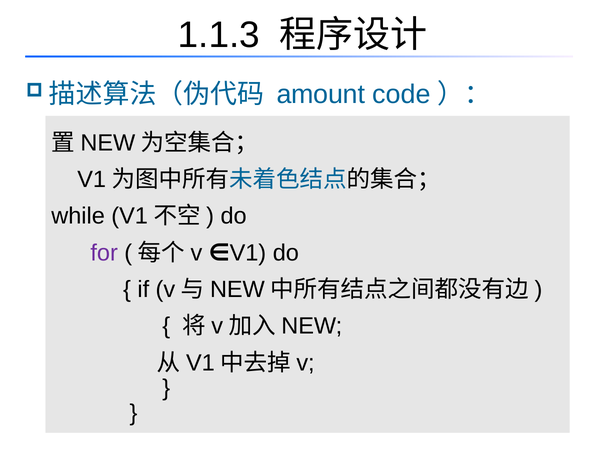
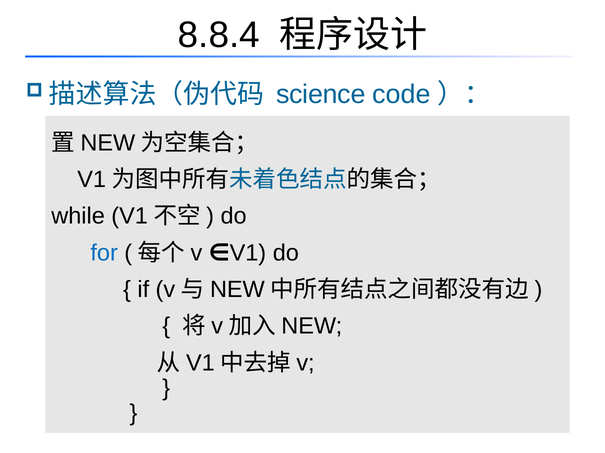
1.1.3: 1.1.3 -> 8.8.4 (219, 35)
amount: amount -> science (321, 94)
for colour: purple -> blue (104, 253)
